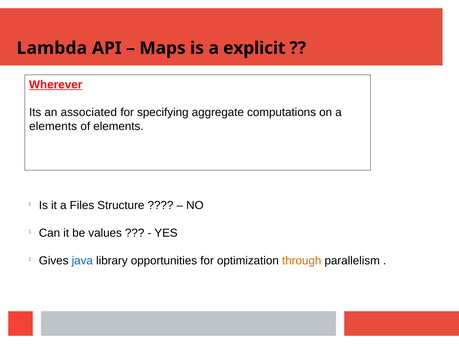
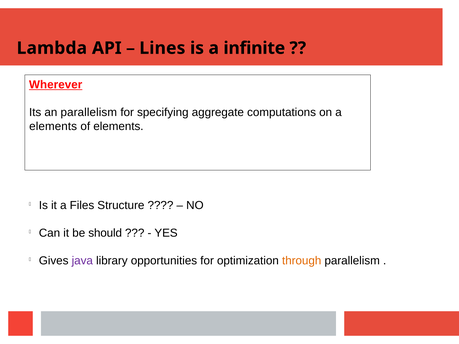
Maps: Maps -> Lines (162, 48)
explicit: explicit -> infinite (254, 48)
an associated: associated -> parallelism (89, 113)
values: values -> should (105, 233)
java colour: blue -> purple (82, 261)
